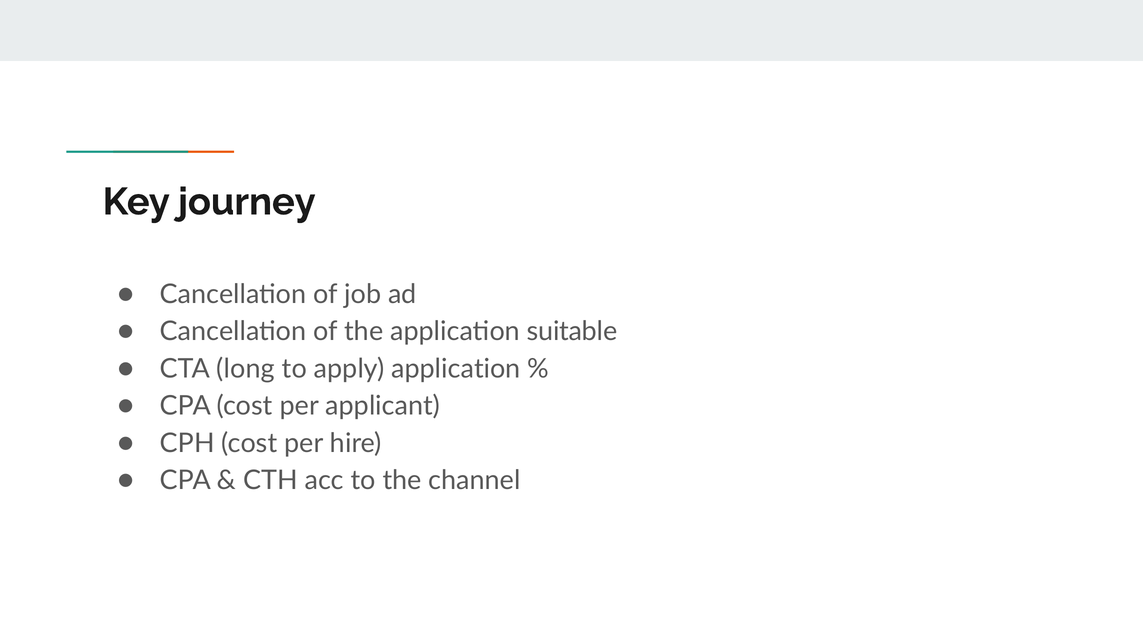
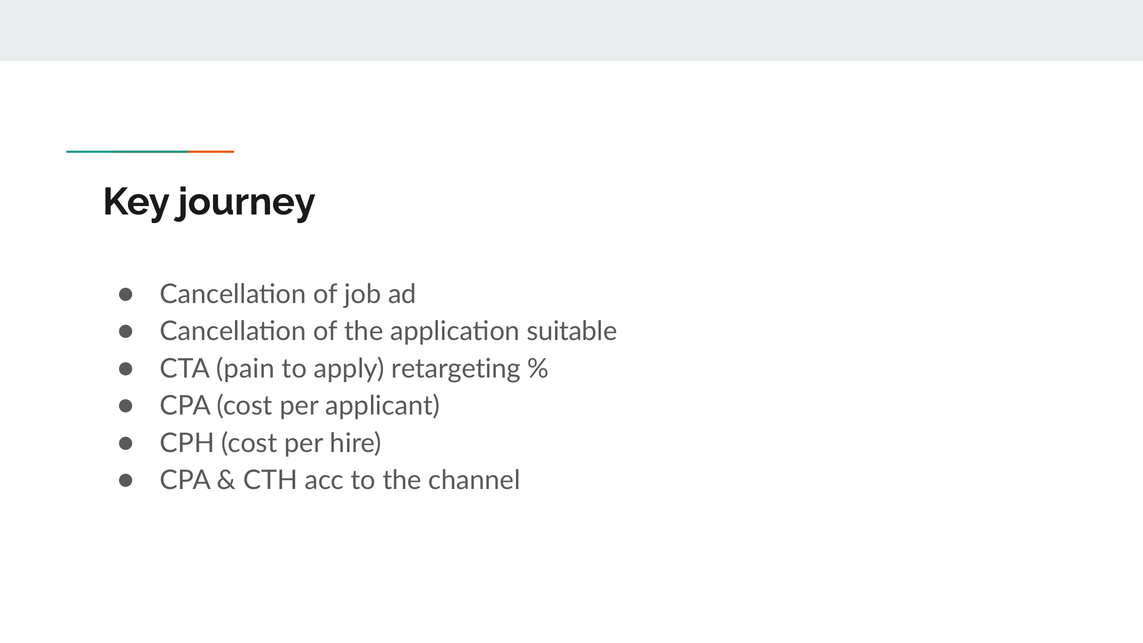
long: long -> pain (245, 369)
apply application: application -> retargeting (456, 369)
